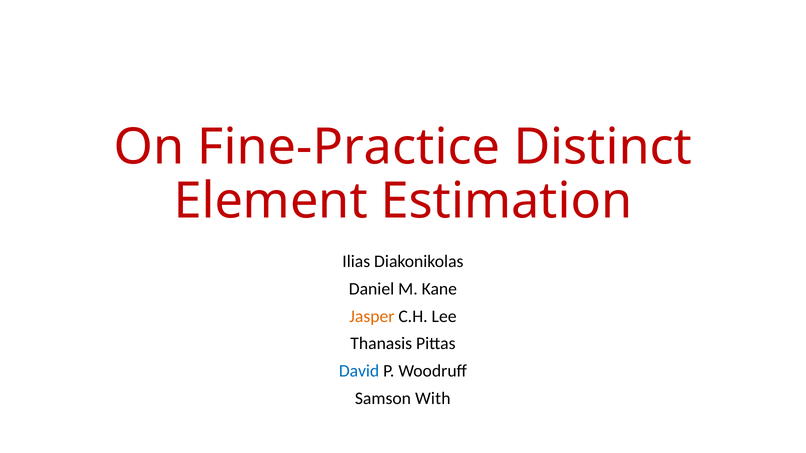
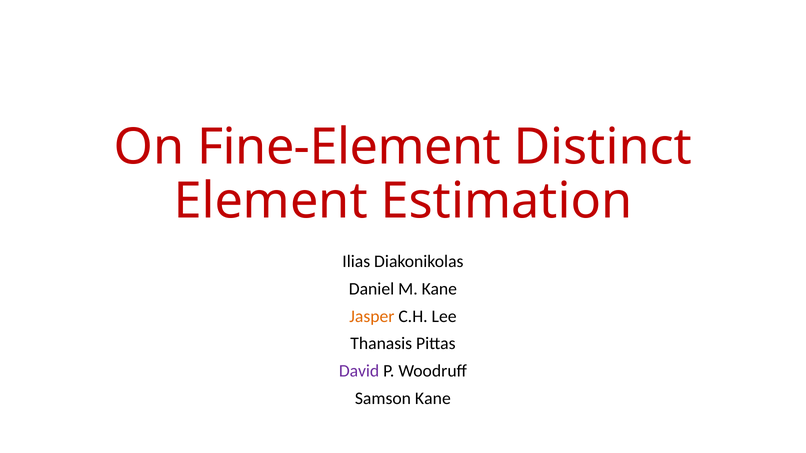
Fine-Practice: Fine-Practice -> Fine-Element (349, 147)
David colour: blue -> purple (359, 371)
Samson With: With -> Kane (433, 399)
